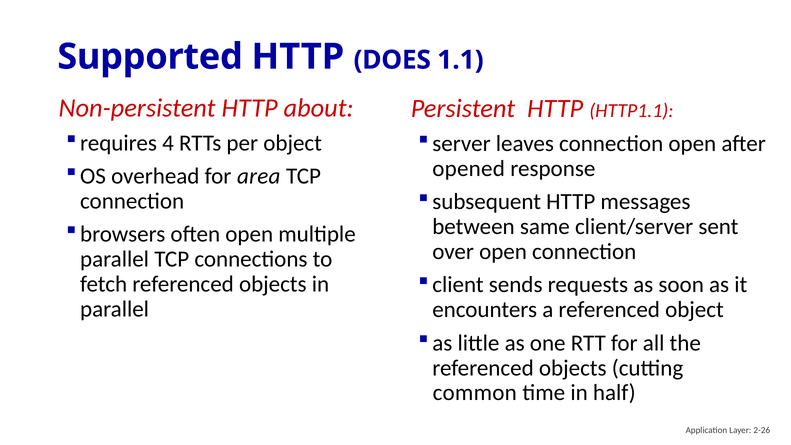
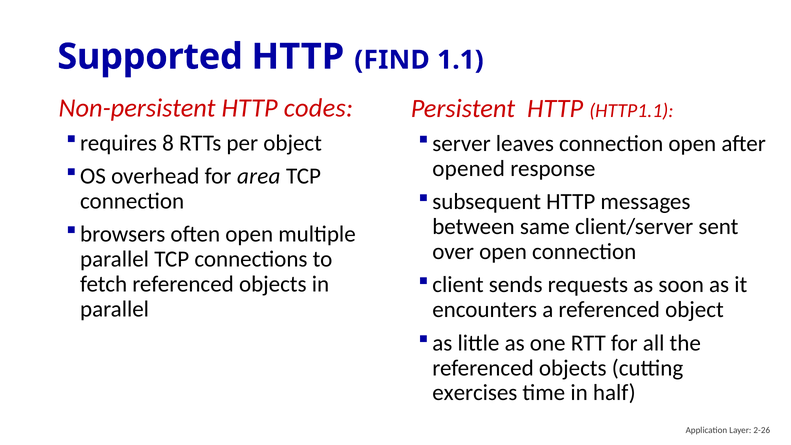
DOES: DOES -> FIND (392, 60)
about: about -> codes (318, 108)
4: 4 -> 8 (168, 143)
common: common -> exercises (475, 393)
